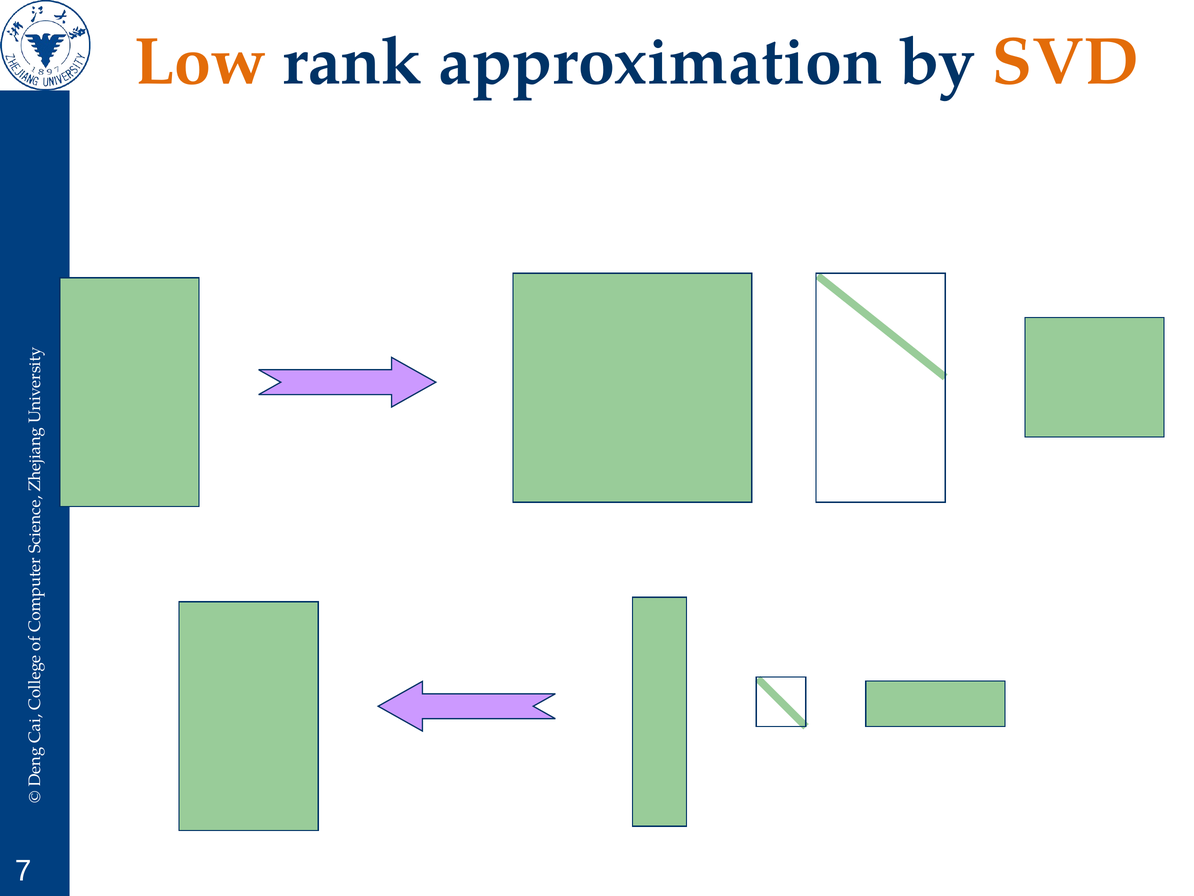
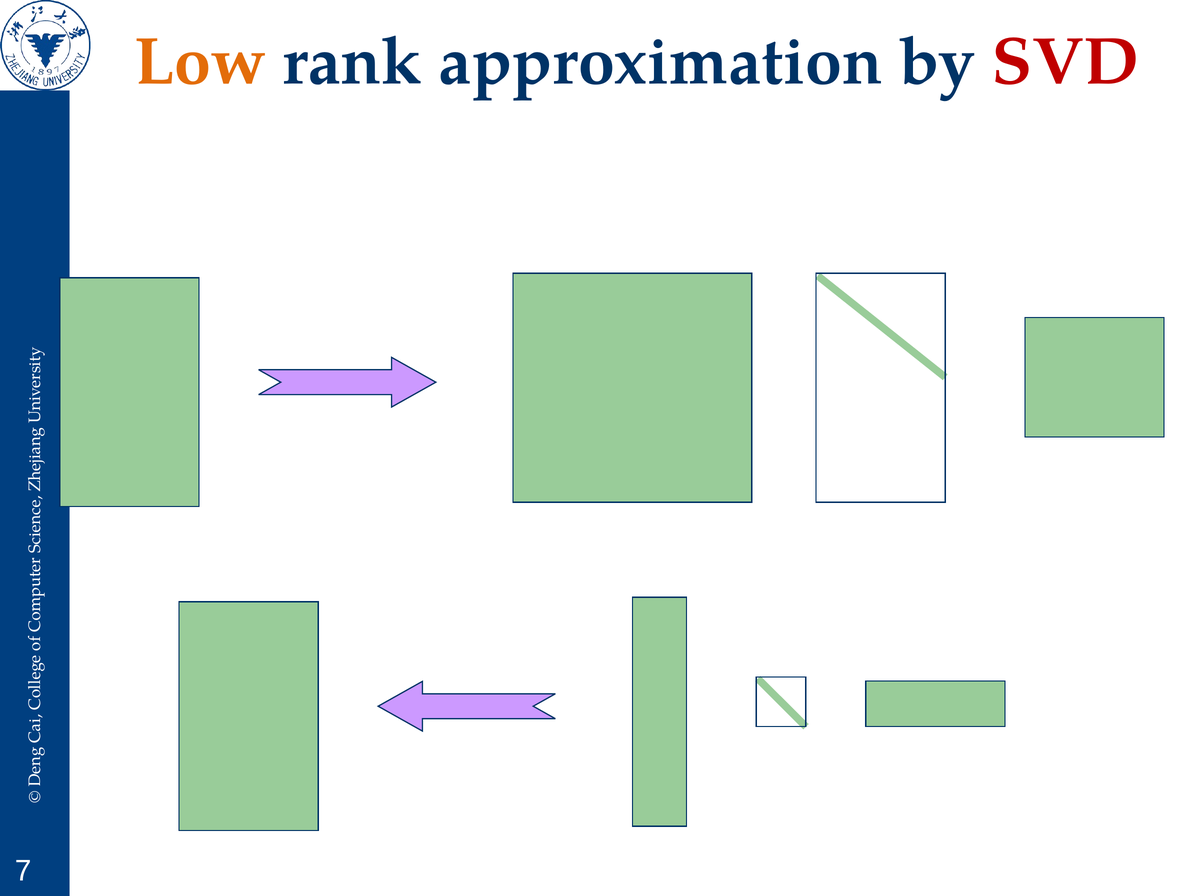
SVD colour: orange -> red (1065, 62)
